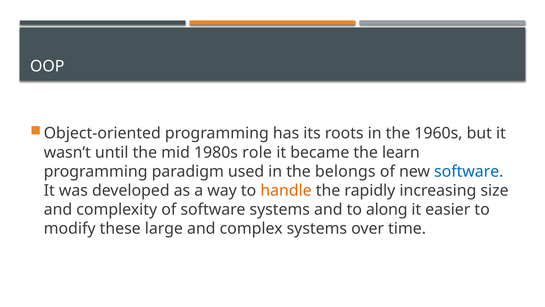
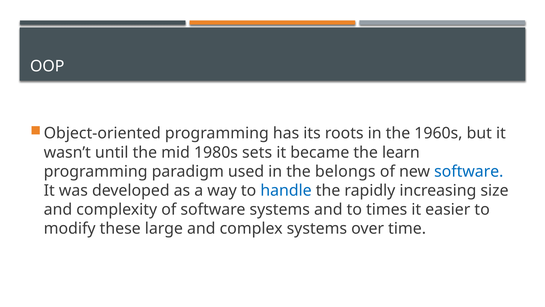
role: role -> sets (257, 152)
handle colour: orange -> blue (286, 190)
along: along -> times (387, 209)
